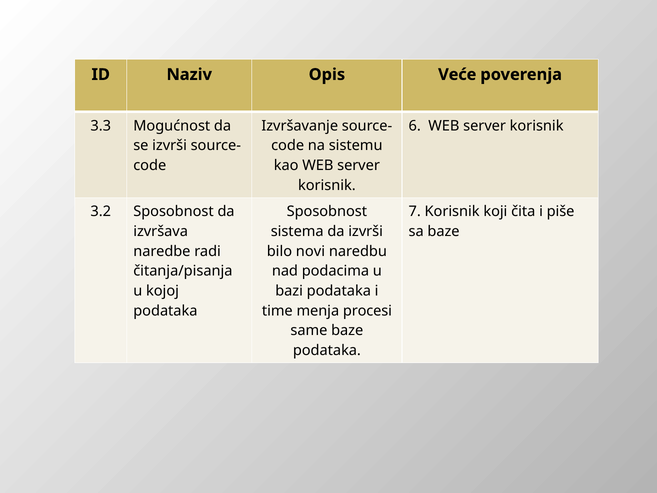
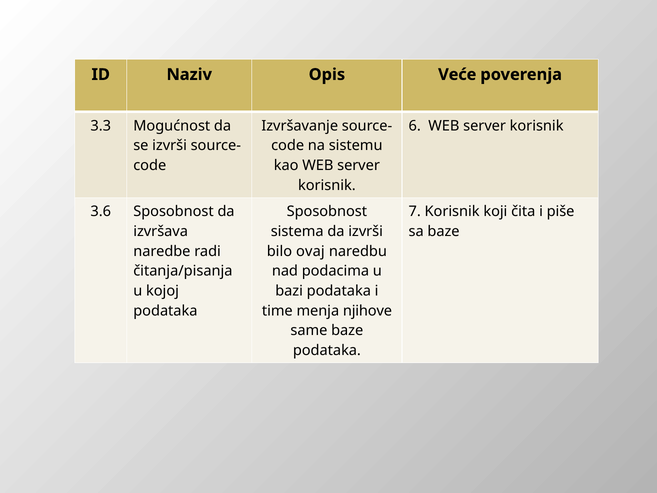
3.2: 3.2 -> 3.6 (101, 212)
novi: novi -> ovaj (310, 251)
procesi: procesi -> njihove (367, 311)
